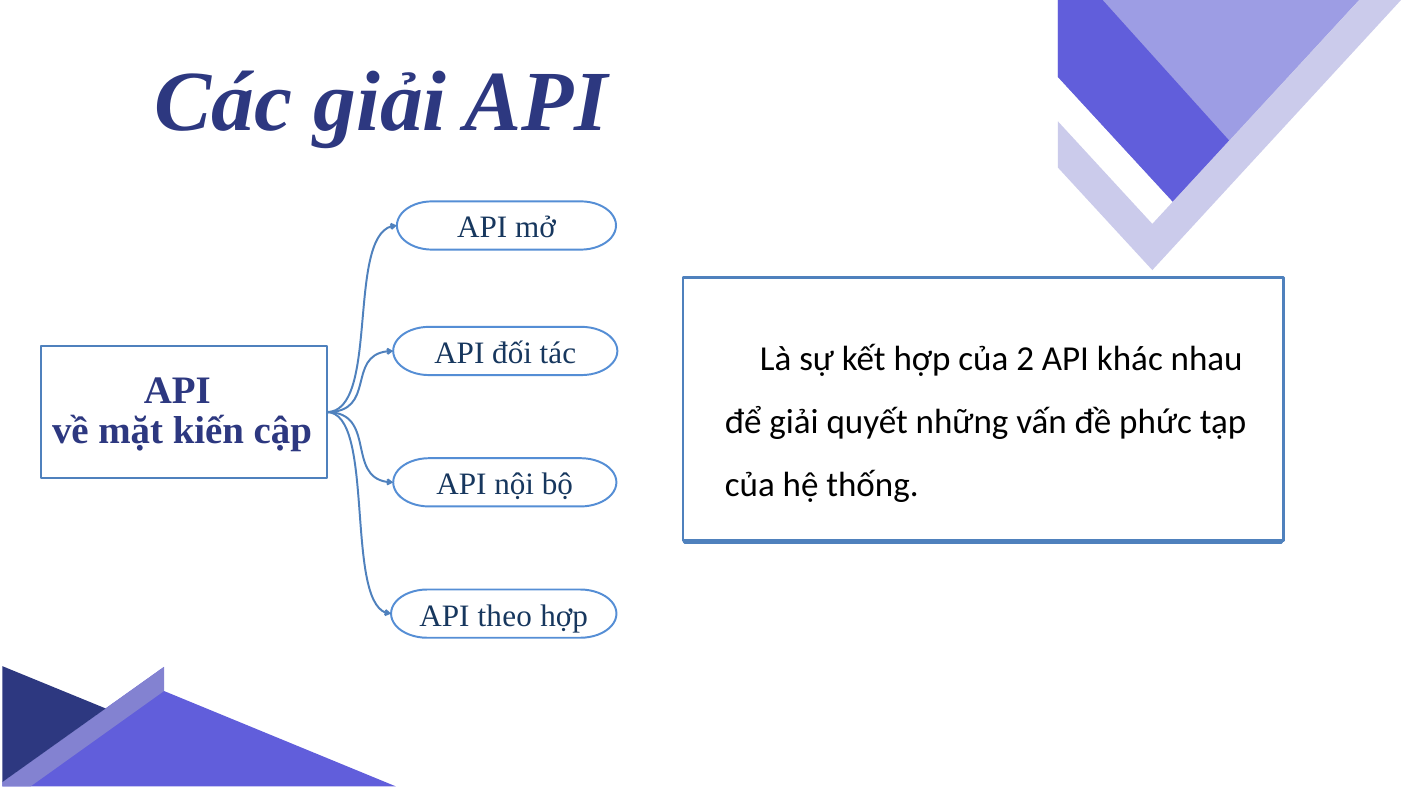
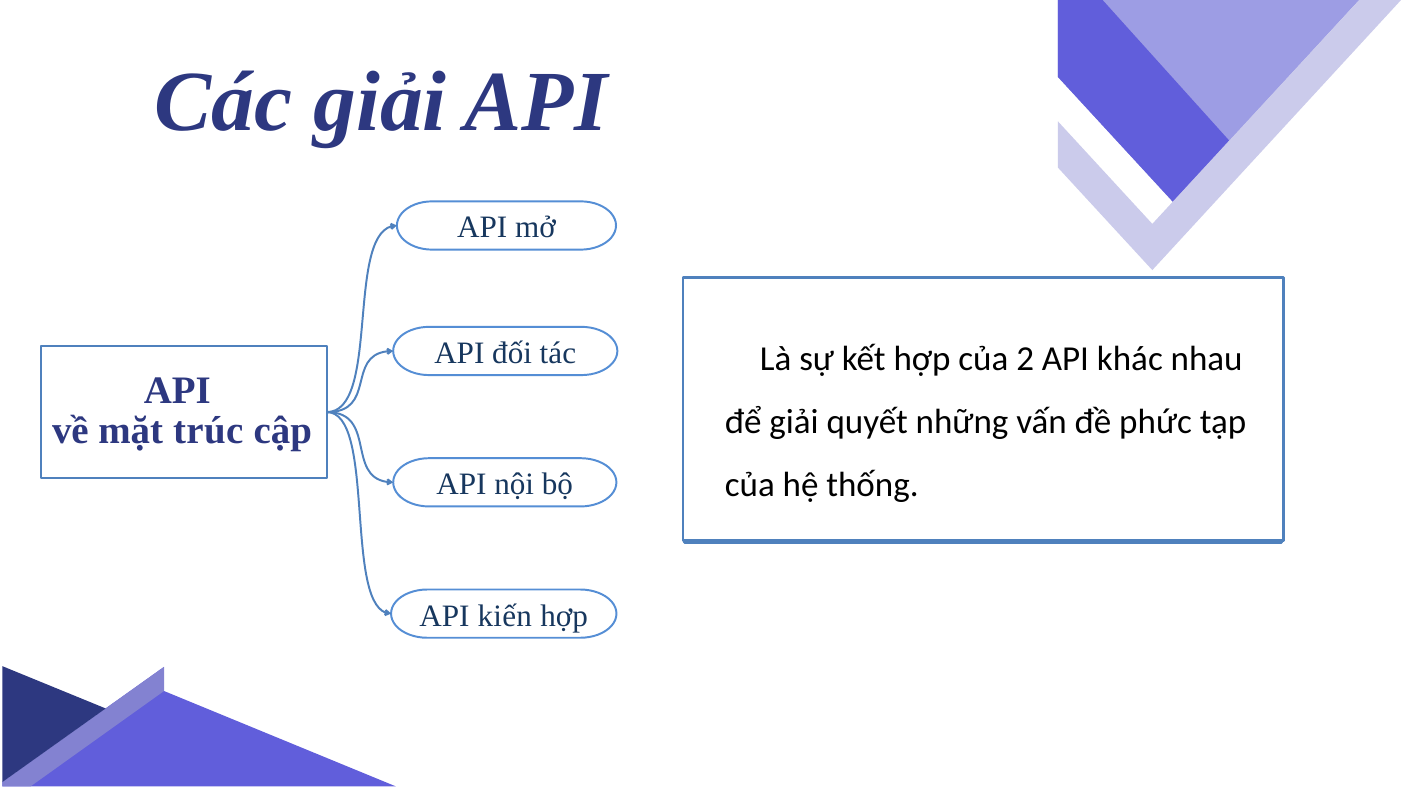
kiến: kiến -> trúc (208, 430)
theo: theo -> kiến (505, 616)
